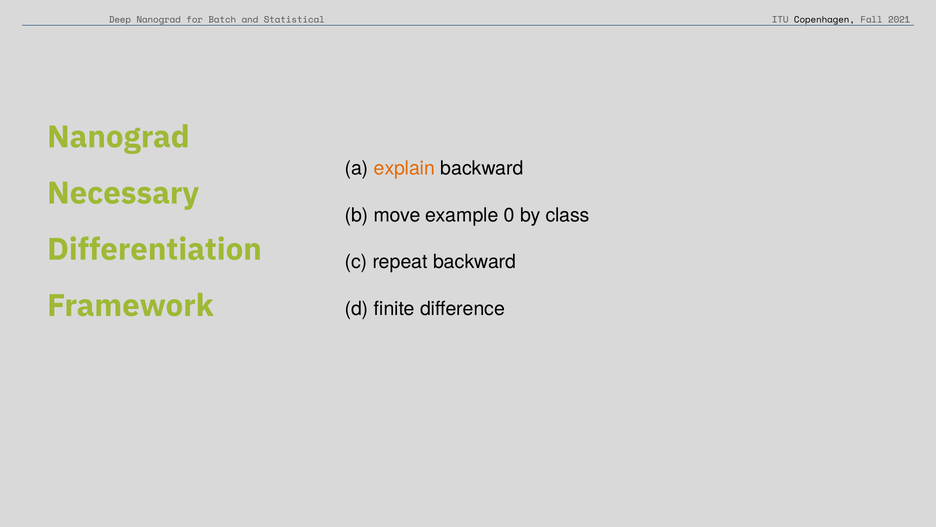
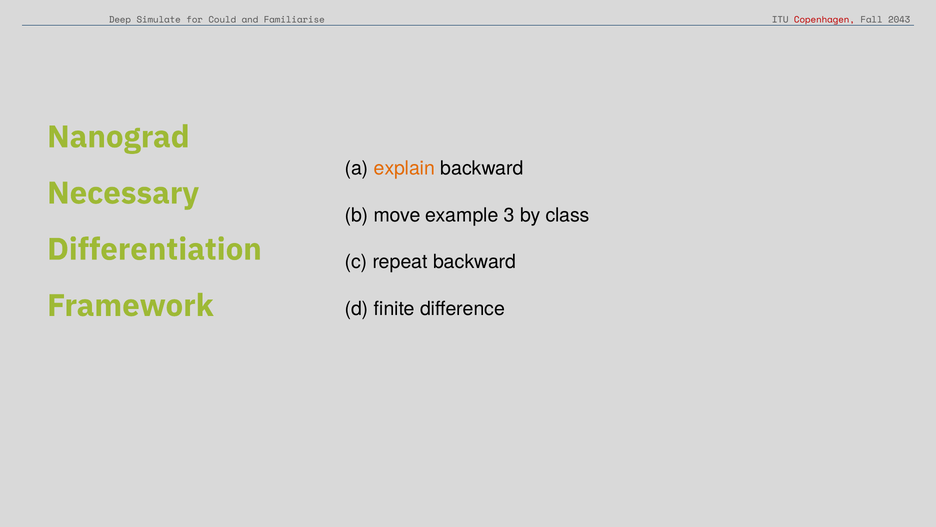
Deep Nanograd: Nanograd -> Simulate (159, 20)
Batch: Batch -> Could (222, 20)
Statistical: Statistical -> Familiarise (294, 20)
Copenhagen colour: black -> red (824, 20)
2021: 2021 -> 2043 (899, 20)
0: 0 -> 3 (509, 215)
